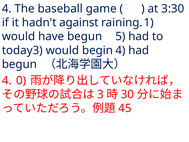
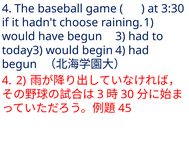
against: against -> choose (79, 23)
begun 5: 5 -> 3 (120, 36)
0: 0 -> 2 (21, 80)
